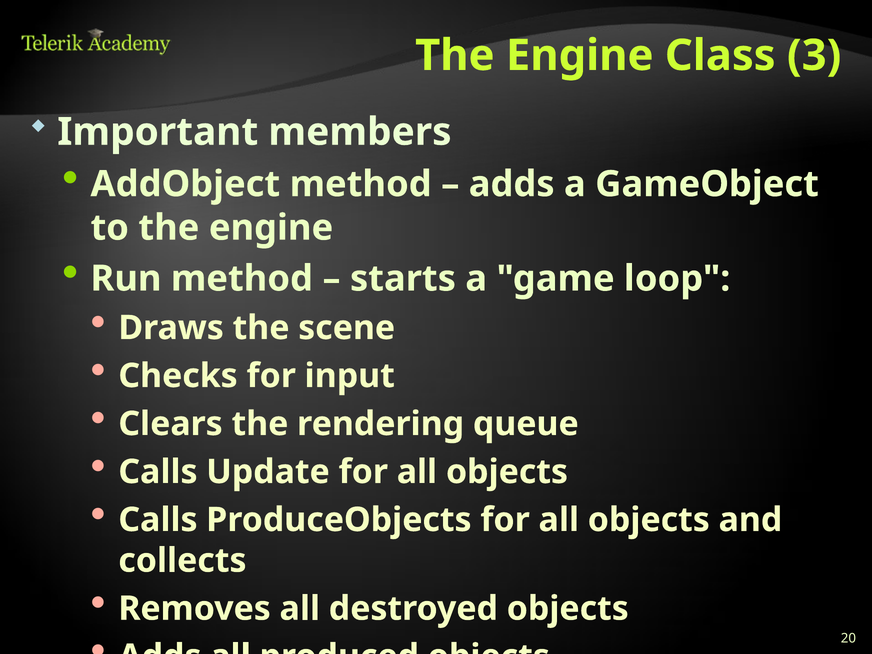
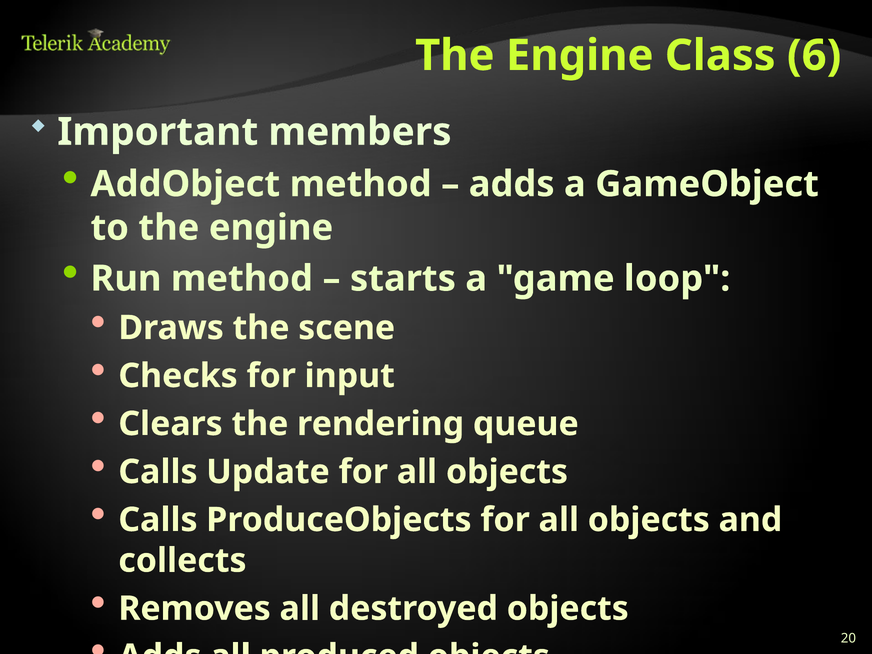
3: 3 -> 6 (814, 56)
